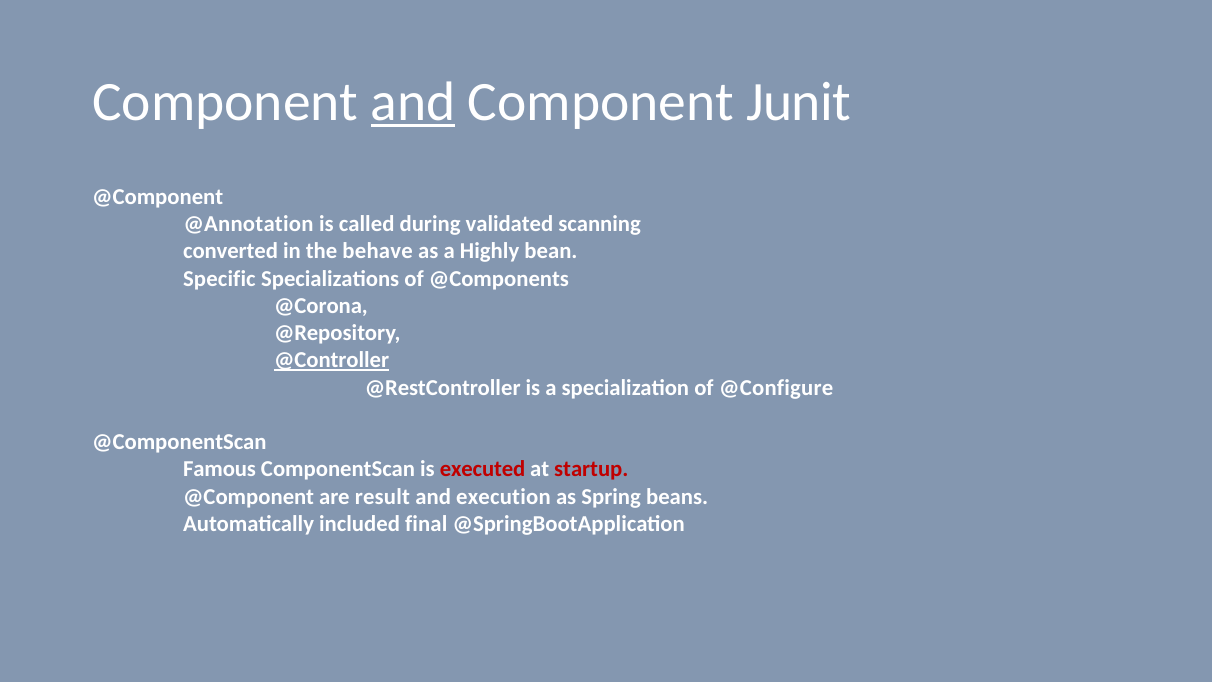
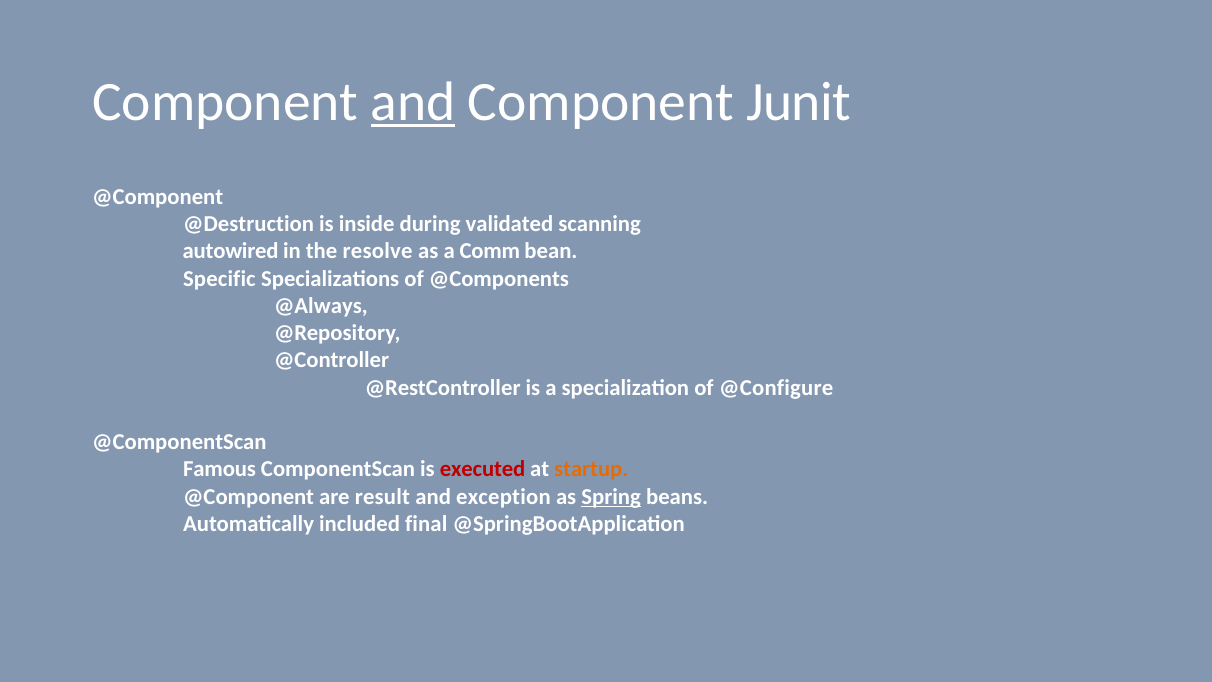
@Annotation: @Annotation -> @Destruction (249, 224)
called: called -> inside (367, 224)
converted: converted -> autowired (231, 251)
behave: behave -> resolve (378, 251)
Highly: Highly -> Comm (490, 251)
@Corona: @Corona -> @Always (321, 306)
@Controller underline: present -> none (332, 360)
startup colour: red -> orange (591, 469)
execution: execution -> exception (503, 497)
Spring underline: none -> present (611, 497)
